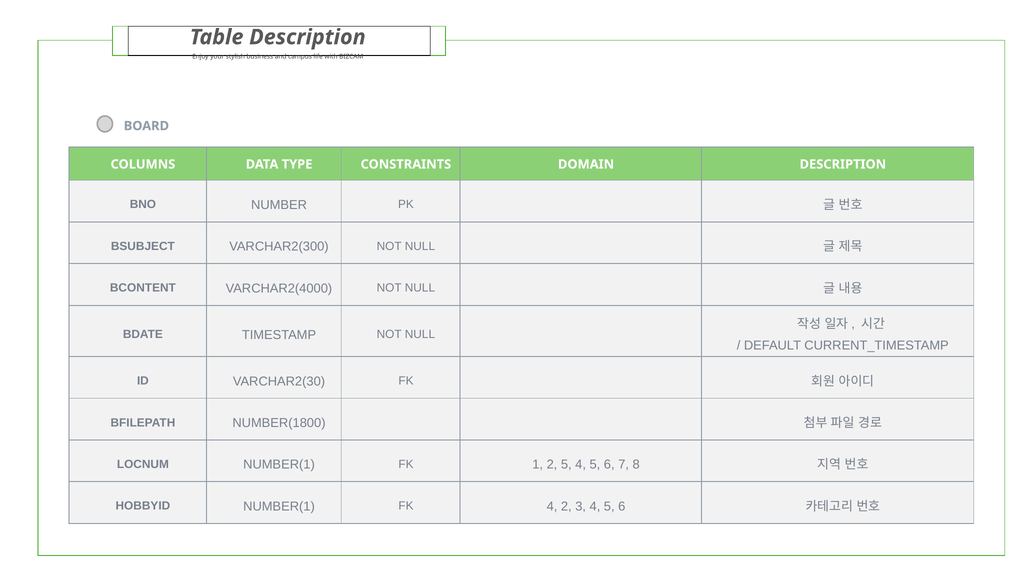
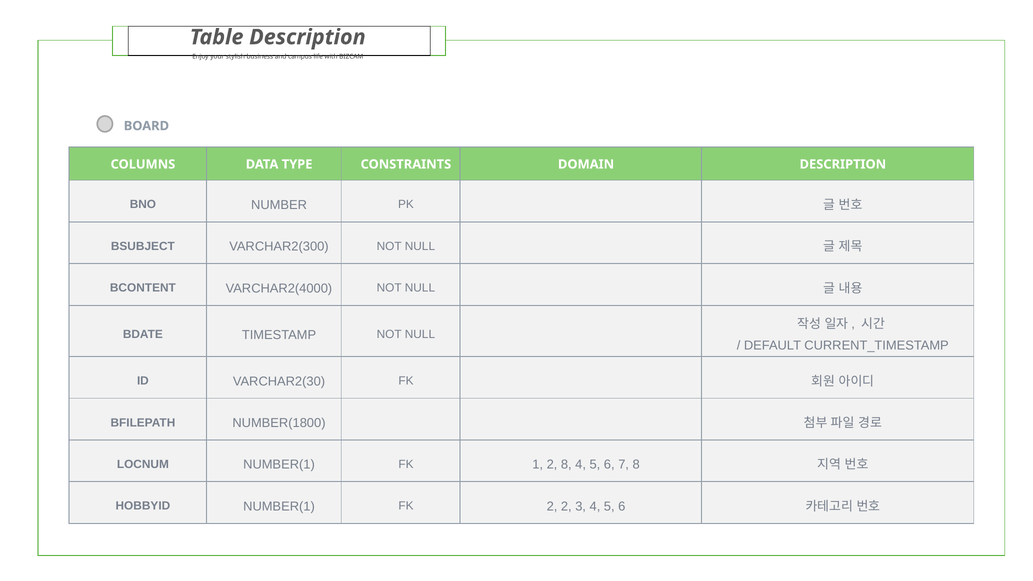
2 5: 5 -> 8 (566, 465)
FK 4: 4 -> 2 (552, 506)
